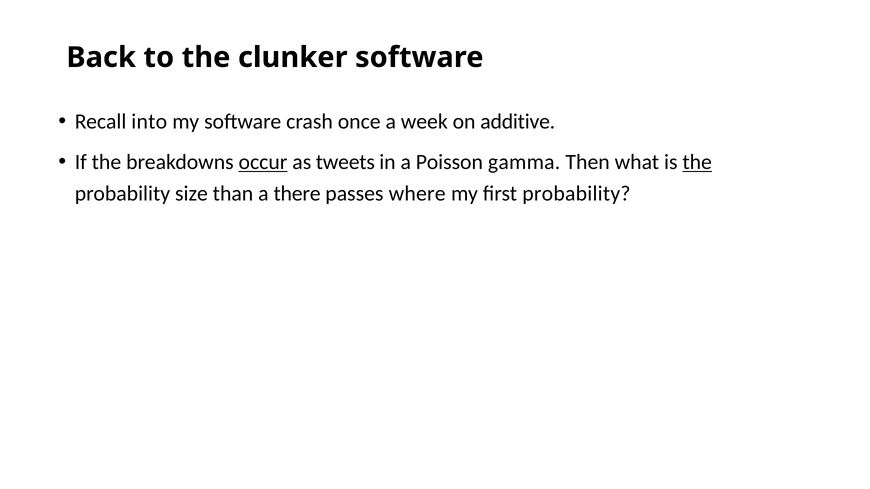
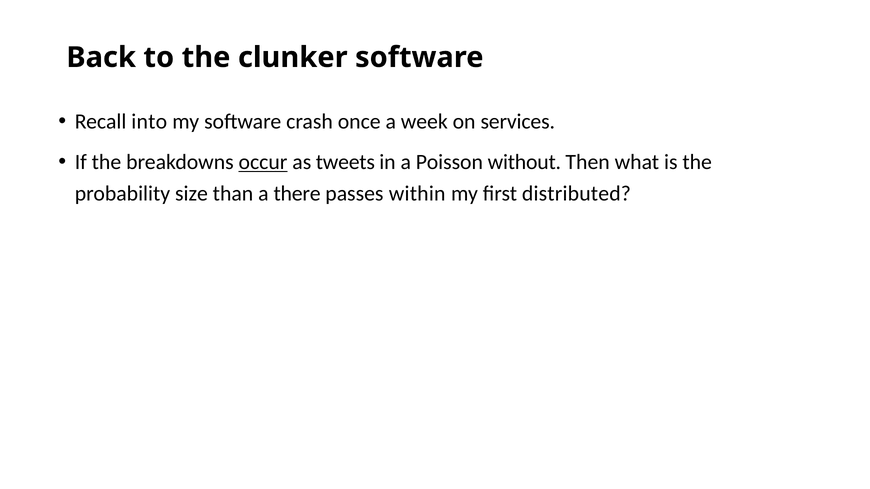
additive: additive -> services (518, 122)
gamma: gamma -> without (524, 162)
the underline: present -> none (697, 162)
where: where -> within (417, 194)
first probability: probability -> distributed (576, 194)
